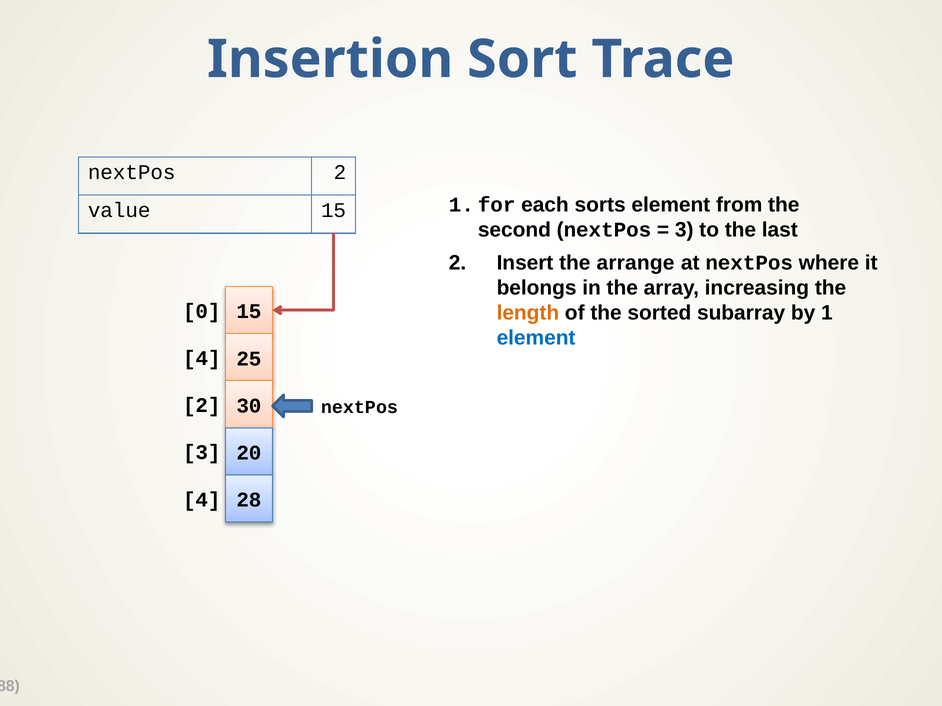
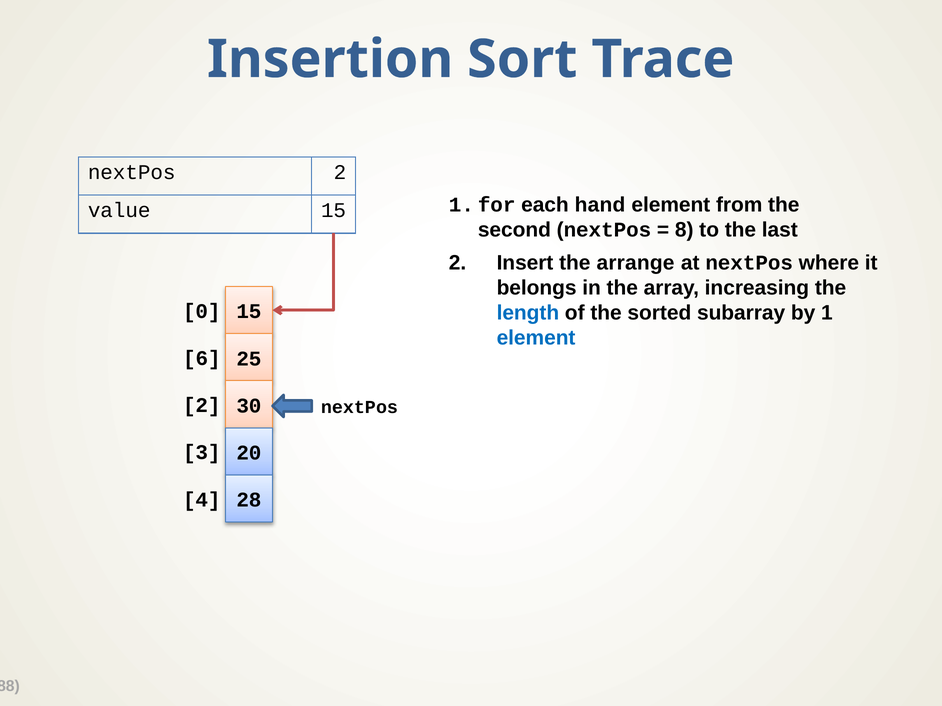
sorts: sorts -> hand (600, 205)
3: 3 -> 8 (684, 230)
length colour: orange -> blue (528, 313)
4: 4 -> 6 (202, 359)
